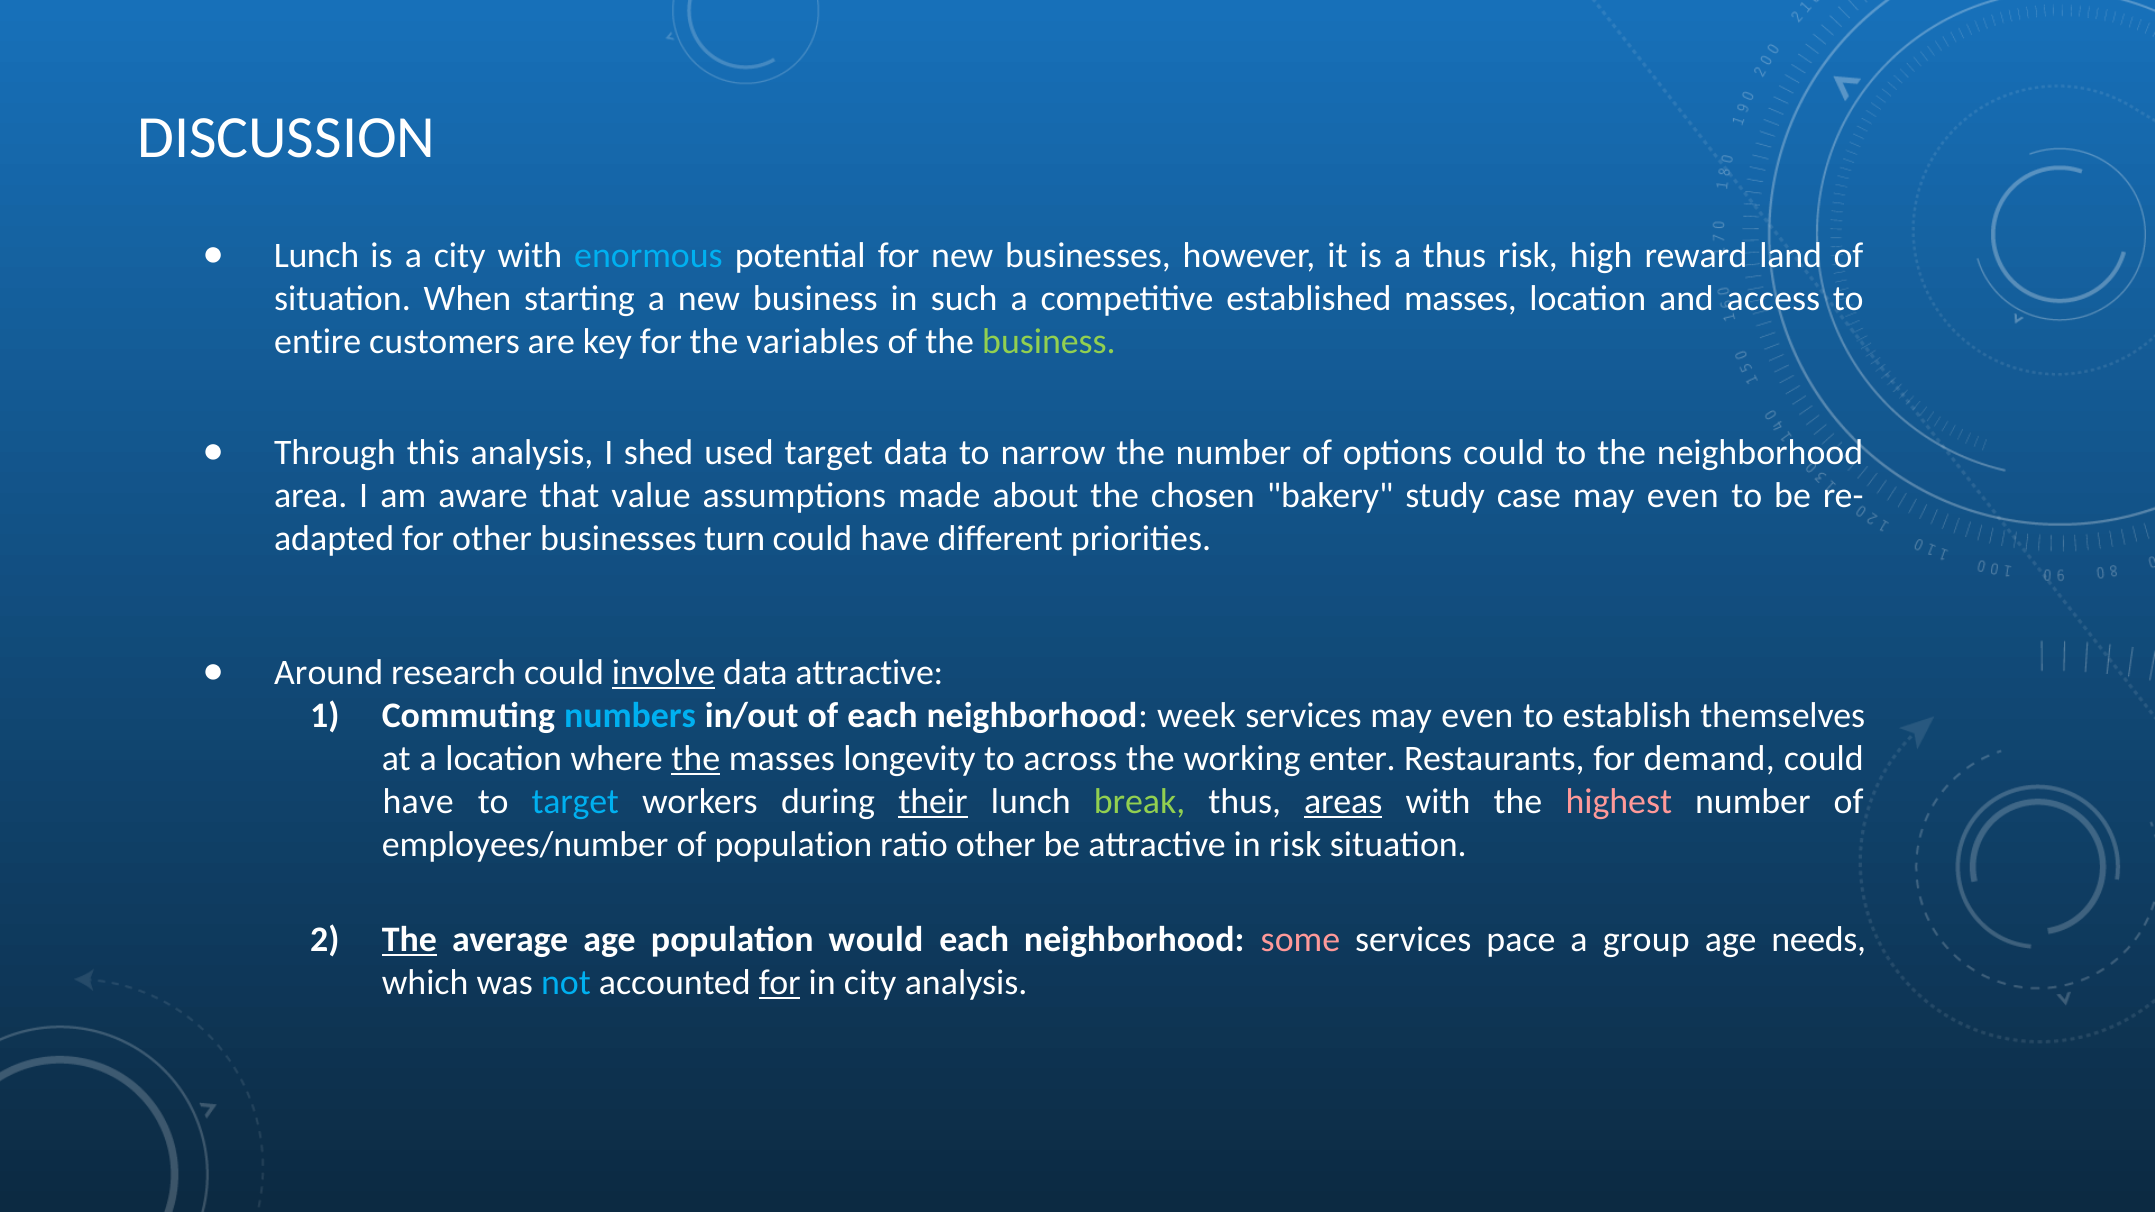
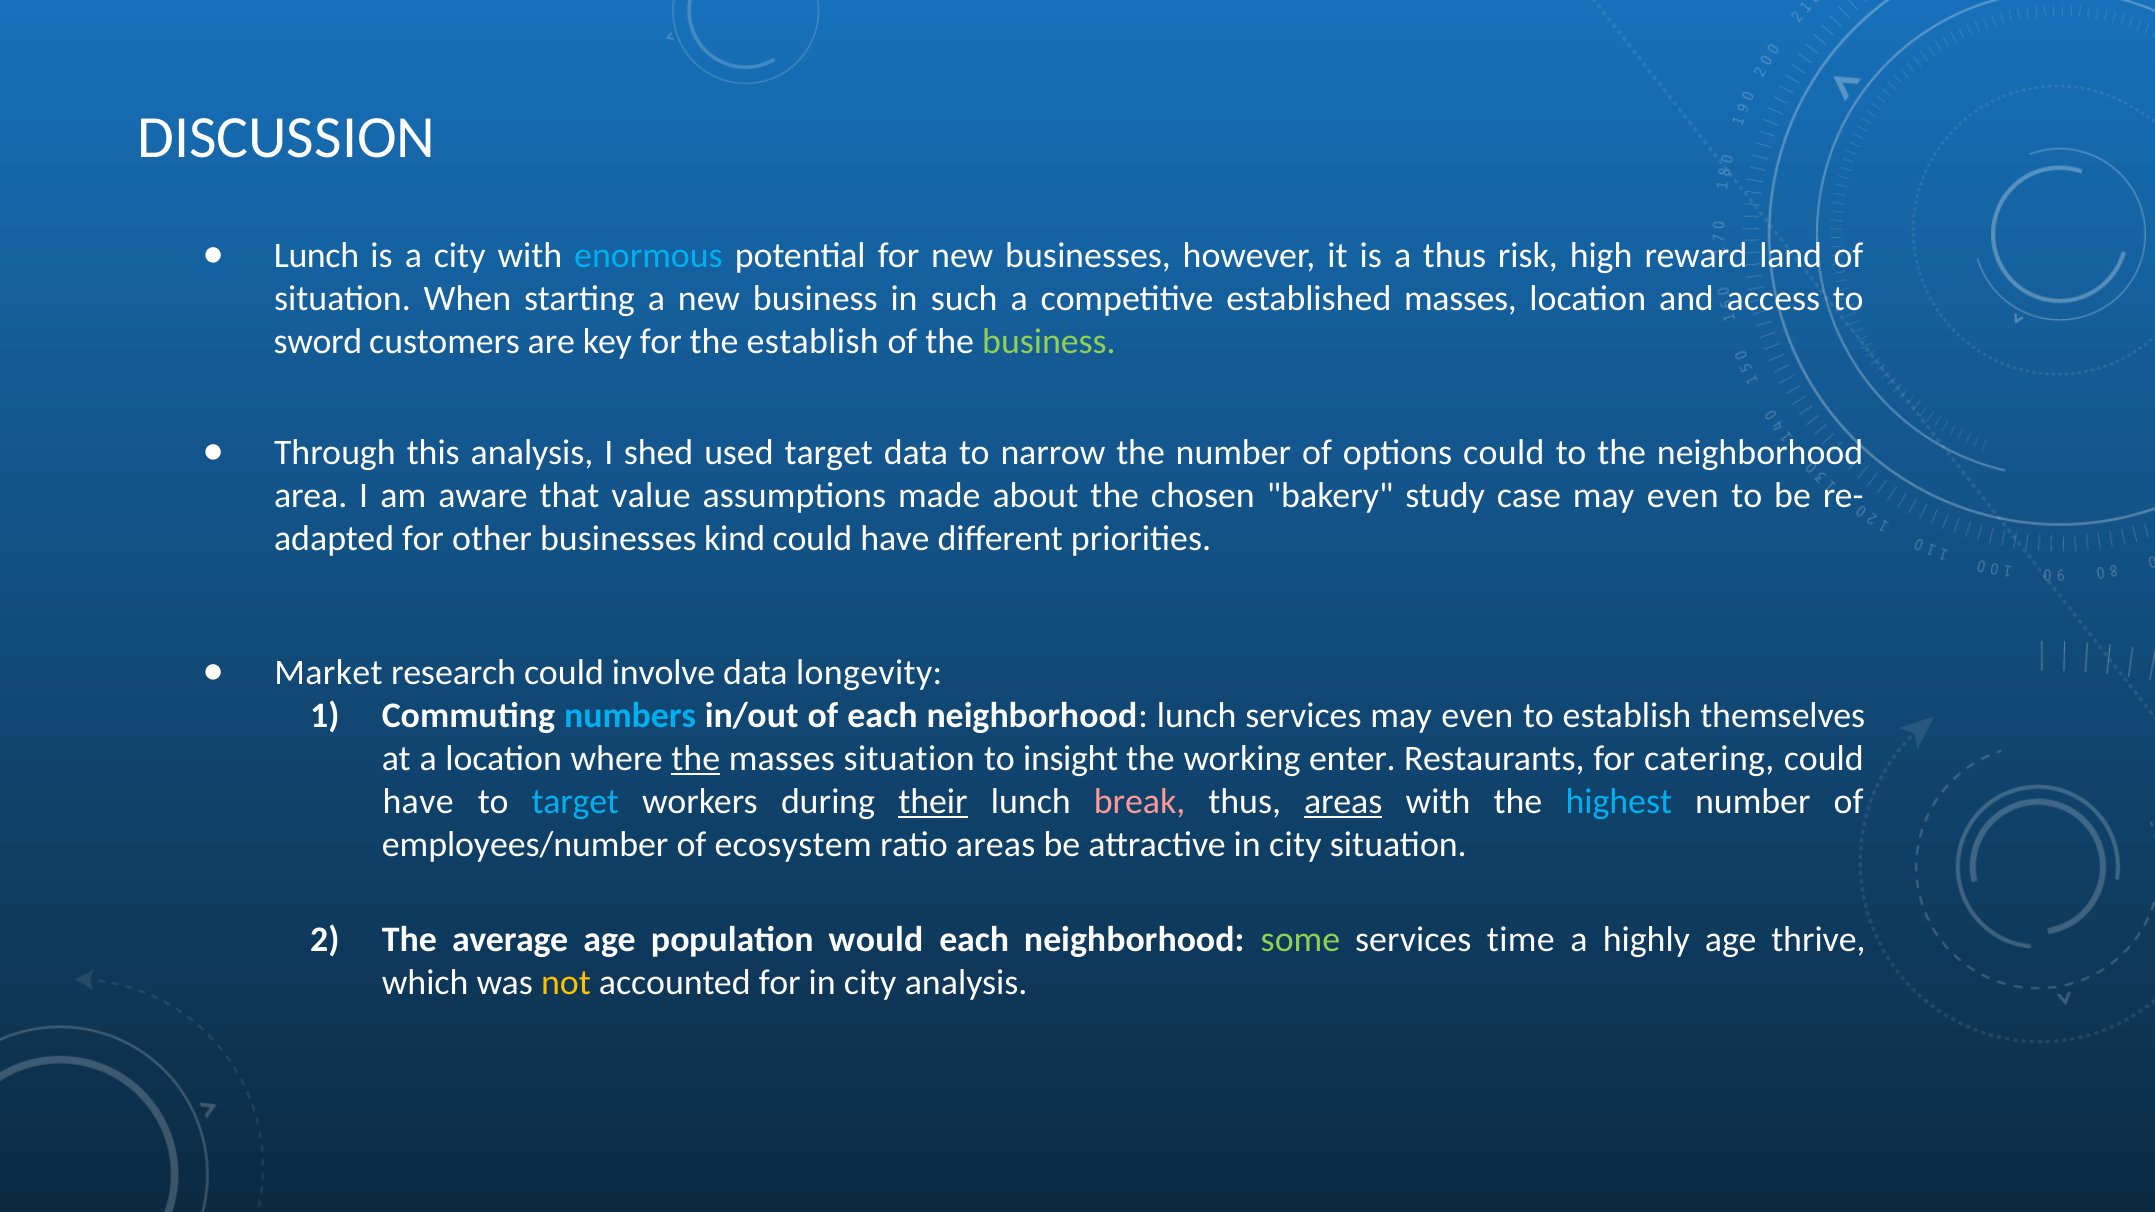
entire: entire -> sword (318, 342)
the variables: variables -> establish (813, 342)
turn: turn -> kind (735, 539)
Around: Around -> Market (328, 673)
involve underline: present -> none (664, 673)
data attractive: attractive -> longevity (869, 673)
neighborhood week: week -> lunch (1197, 716)
masses longevity: longevity -> situation (909, 759)
across: across -> insight (1071, 759)
demand: demand -> catering (1709, 759)
break colour: light green -> pink (1140, 802)
highest colour: pink -> light blue (1619, 802)
of population: population -> ecosystem (793, 845)
ratio other: other -> areas (996, 845)
attractive in risk: risk -> city (1295, 845)
The underline: present -> none (409, 939)
some colour: pink -> light green (1300, 939)
pace: pace -> time (1521, 939)
group: group -> highly (1646, 939)
needs: needs -> thrive (1818, 939)
not colour: light blue -> yellow (566, 983)
for underline: present -> none (780, 983)
